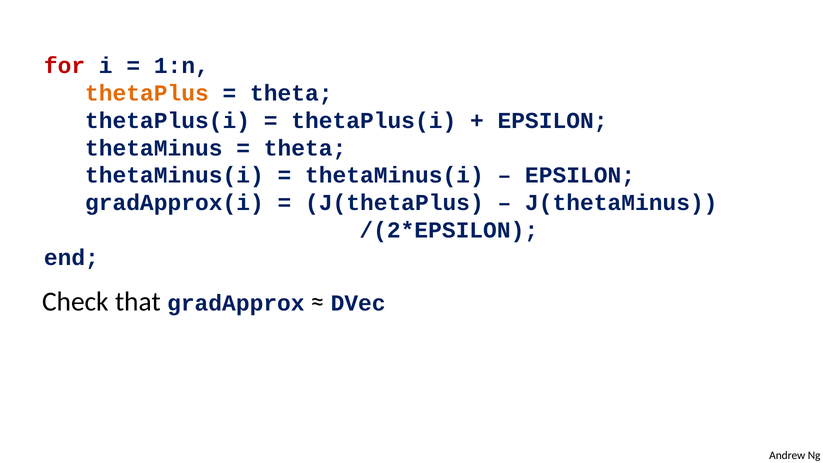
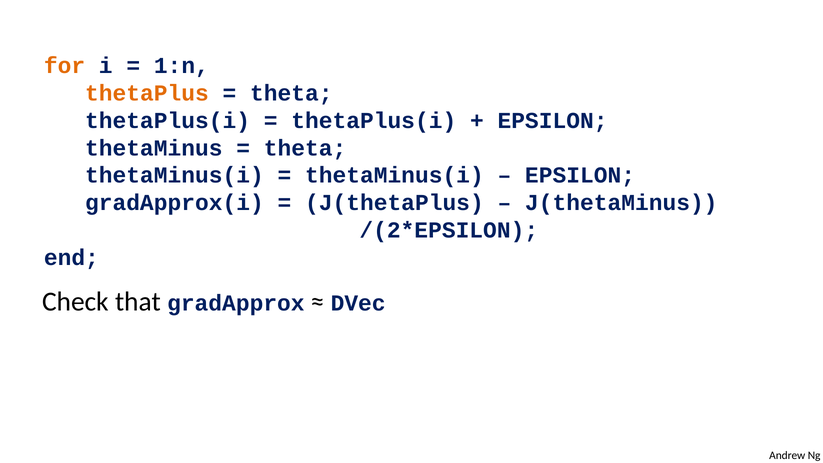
for colour: red -> orange (65, 66)
